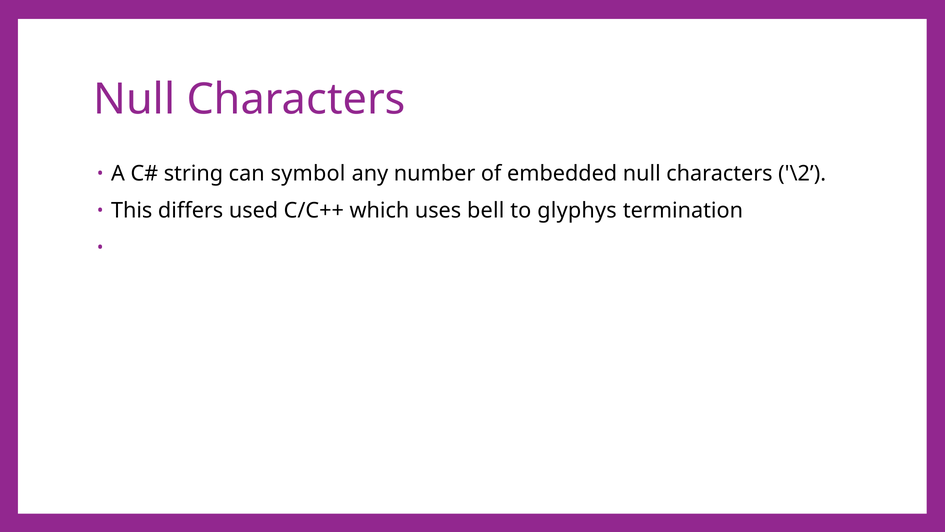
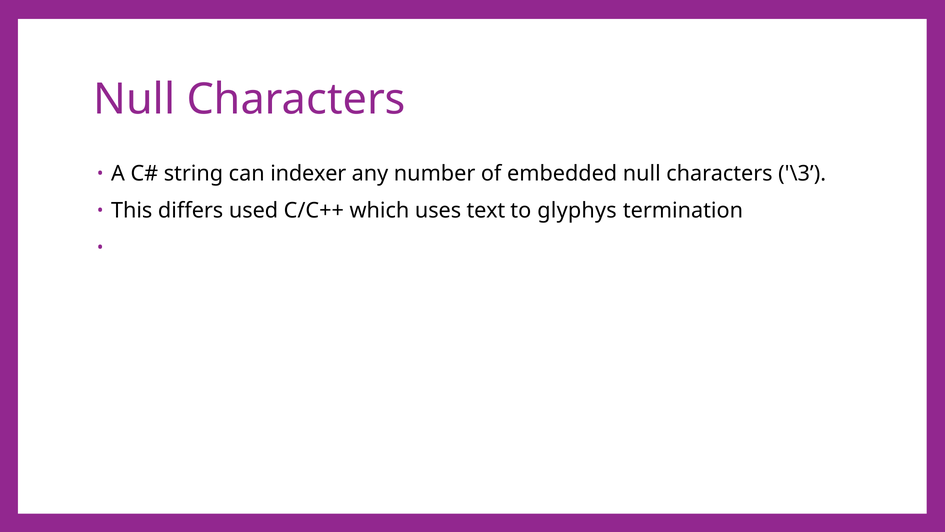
symbol: symbol -> indexer (308, 173)
\2: \2 -> \3 (802, 173)
bell: bell -> text (486, 211)
